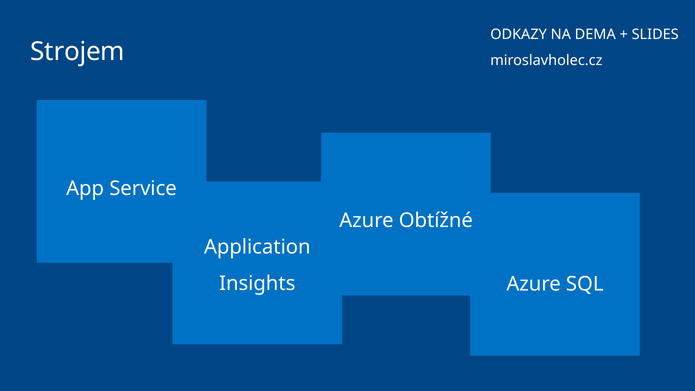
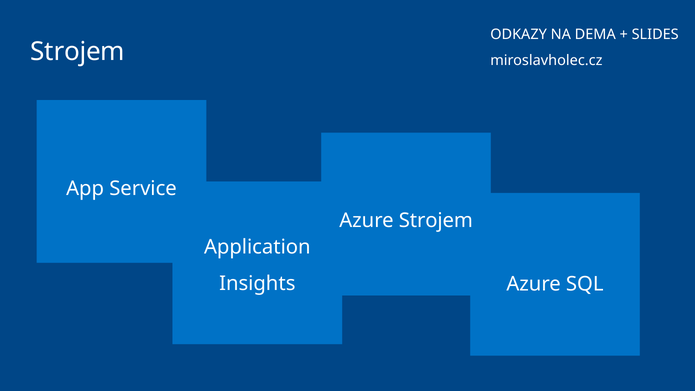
Azure Obtížné: Obtížné -> Strojem (436, 221)
